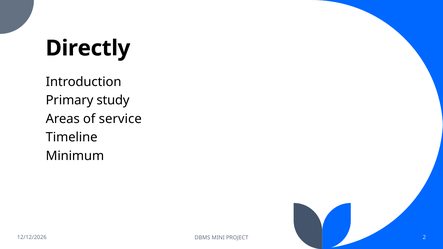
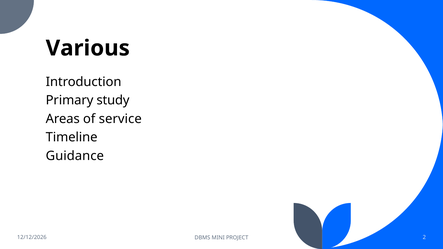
Directly: Directly -> Various (88, 48)
Minimum: Minimum -> Guidance (75, 156)
